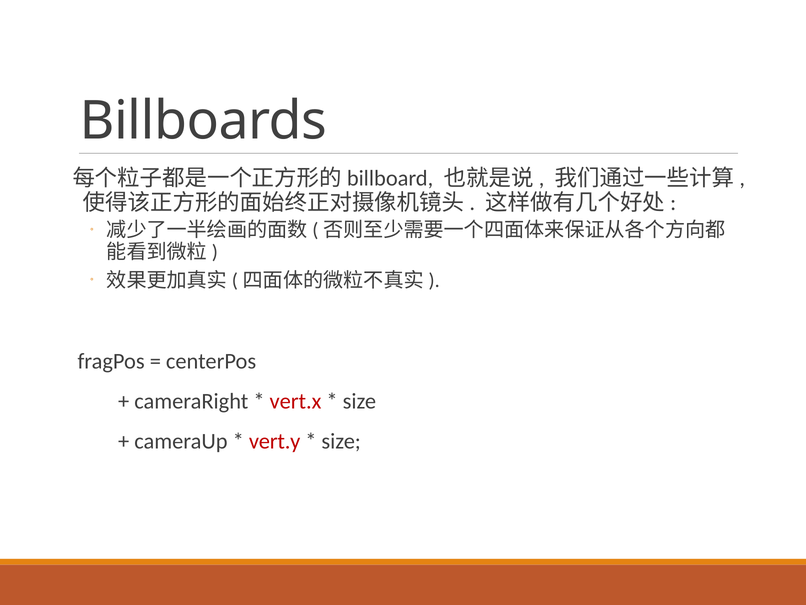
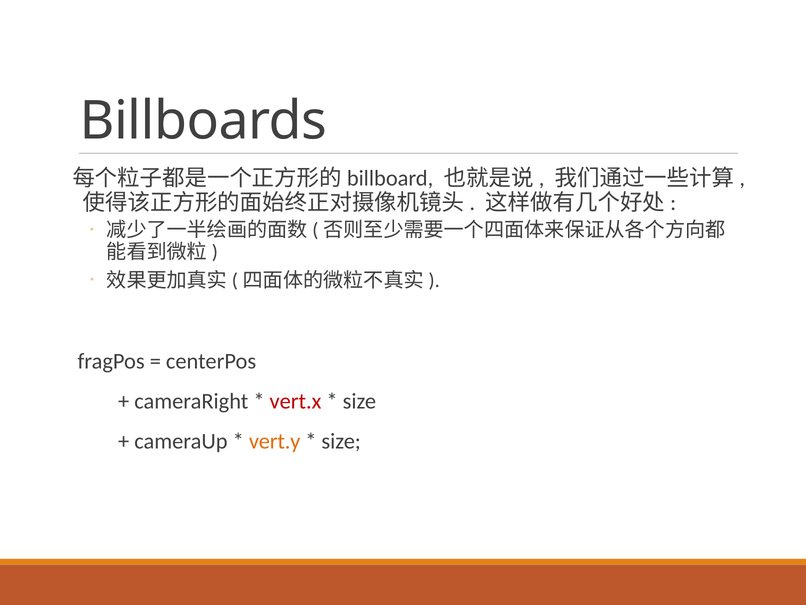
vert.y colour: red -> orange (275, 441)
